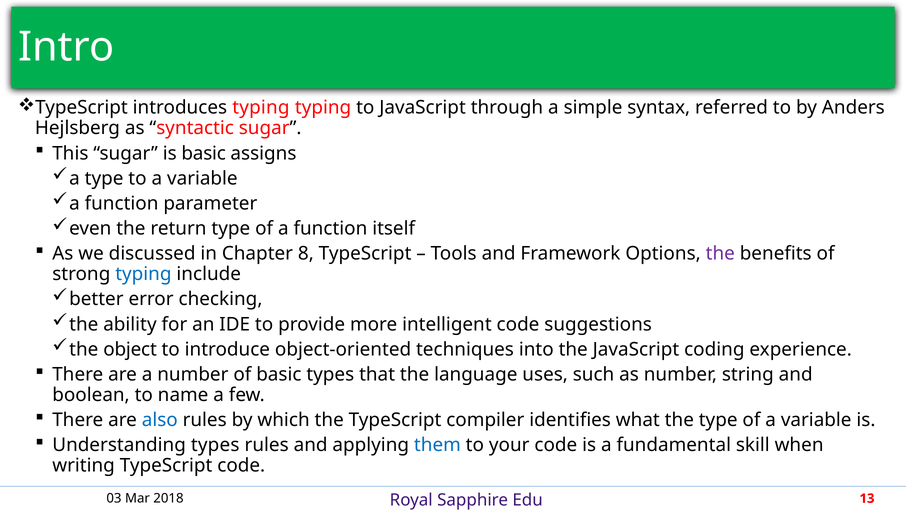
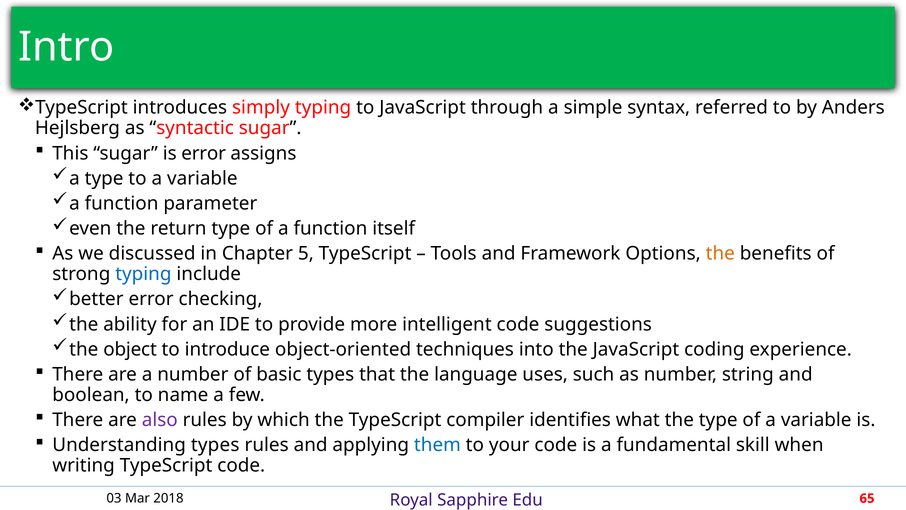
introduces typing: typing -> simply (261, 108)
is basic: basic -> error (204, 153)
8: 8 -> 5 (306, 254)
the colour: purple -> orange (720, 254)
also colour: blue -> purple (160, 420)
13: 13 -> 65 (867, 498)
